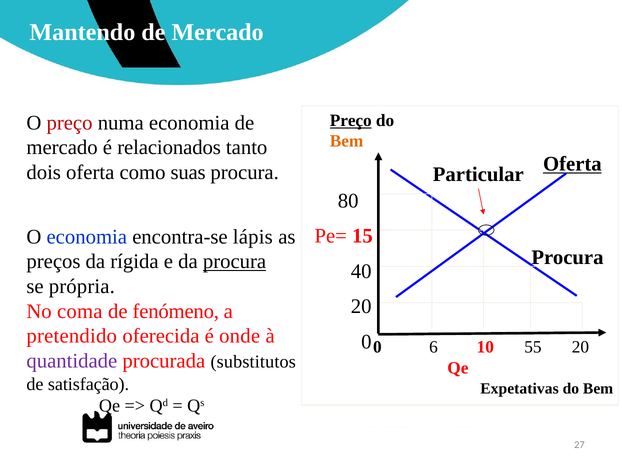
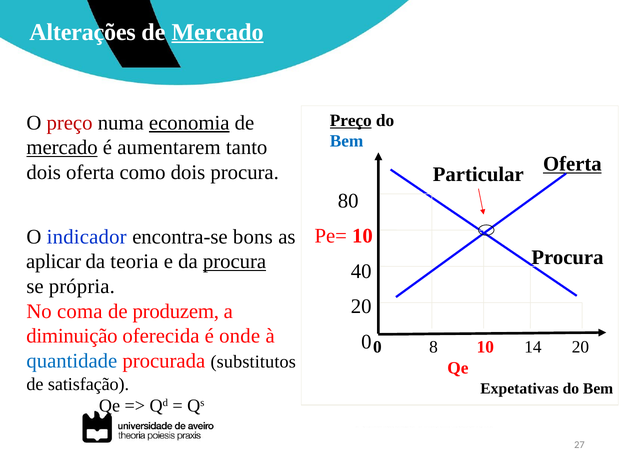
Mantendo: Mantendo -> Alterações (83, 32)
Mercado underline: none -> present (218, 32)
economia underline: none -> present (189, 123)
Bem colour: orange -> blue (347, 141)
mercado underline: none -> present (62, 148)
relacionados: relacionados -> aumentarem (169, 148)
como suas: suas -> dois (188, 173)
Pe= 15: 15 -> 10 (362, 236)
O economia: economia -> indicador (87, 237)
lápis: lápis -> bons (253, 237)
preços: preços -> aplicar (54, 262)
rígida: rígida -> teoria (134, 262)
fenómeno: fenómeno -> produzem (176, 312)
pretendido: pretendido -> diminuição (72, 336)
6: 6 -> 8 (434, 348)
55: 55 -> 14 (533, 348)
quantidade colour: purple -> blue (72, 361)
